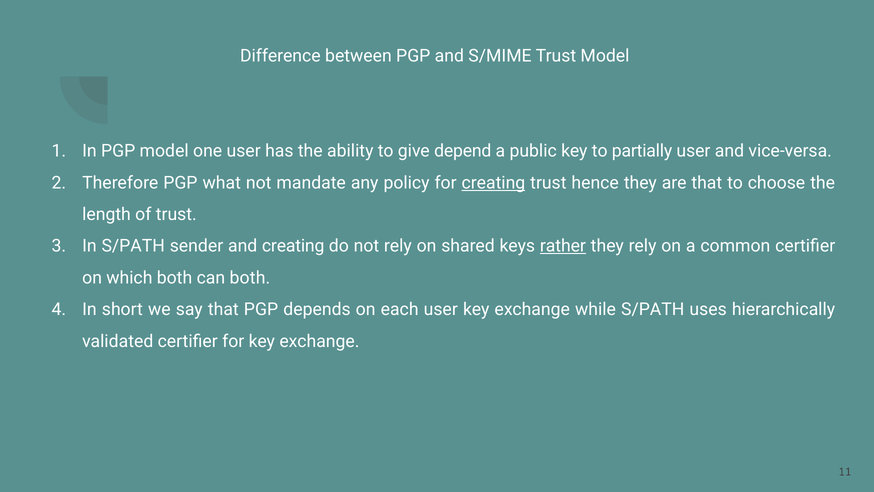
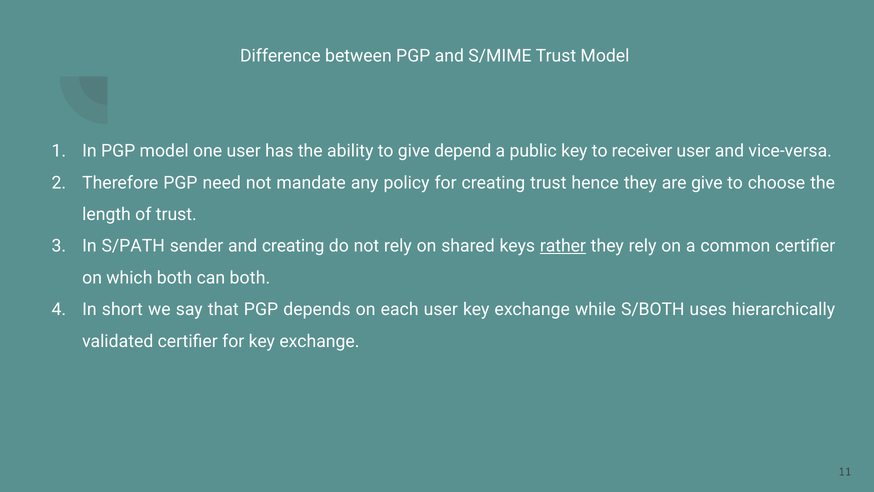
partially: partially -> receiver (642, 151)
what: what -> need (222, 183)
creating underline: present -> none (493, 183)
are that: that -> give (707, 183)
while S/PATH: S/PATH -> S/BOTH (653, 309)
